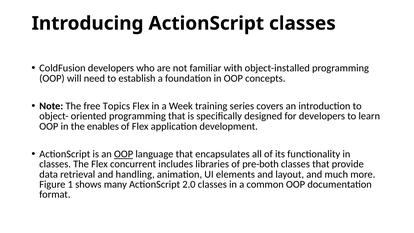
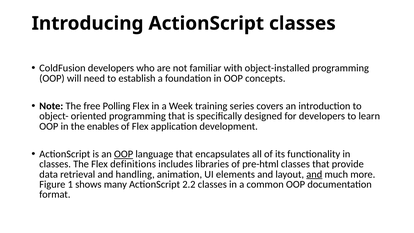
Topics: Topics -> Polling (117, 106)
concurrent: concurrent -> definitions (133, 164)
pre-both: pre-both -> pre-html (260, 164)
and underline: none -> present (314, 174)
2.0: 2.0 -> 2.2 (189, 184)
